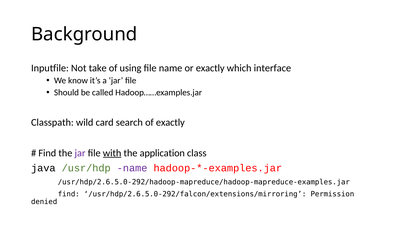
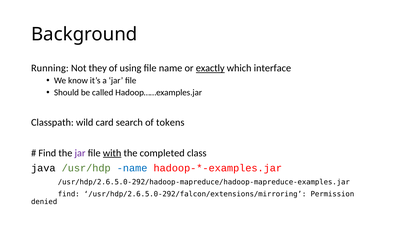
Inputfile: Inputfile -> Running (50, 68)
take: take -> they (98, 68)
exactly underline: none -> present (210, 68)
of exactly: exactly -> tokens (170, 122)
application: application -> completed (162, 153)
name colour: purple -> blue (132, 168)
